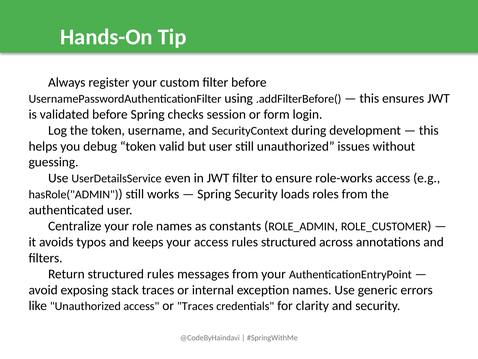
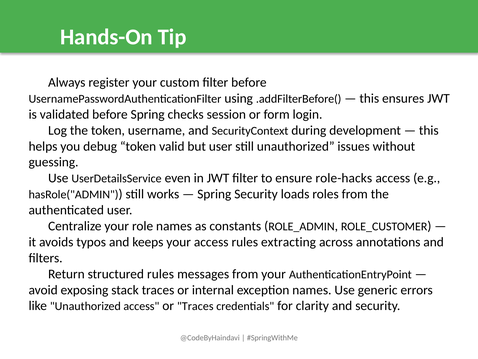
role-works: role-works -> role-hacks (344, 178)
rules structured: structured -> extracting (289, 242)
